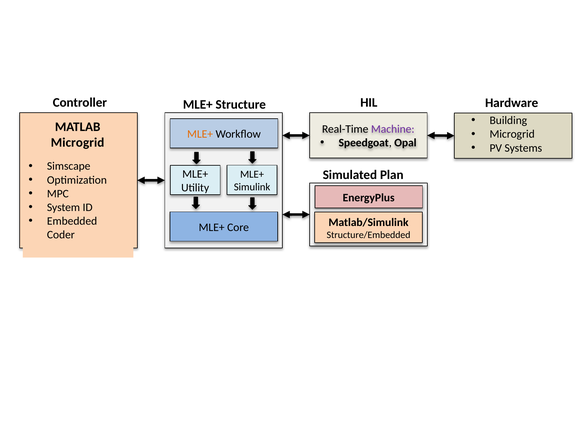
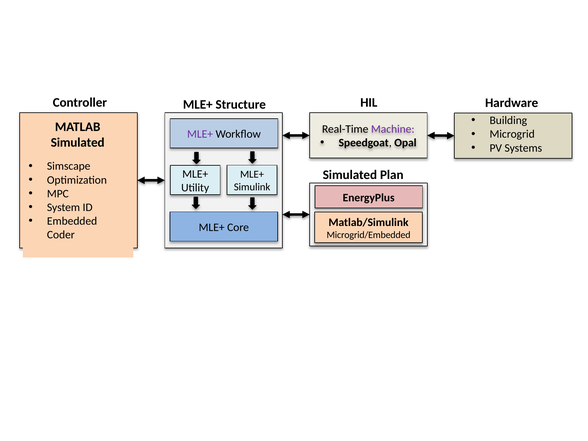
MLE+ colour: orange -> purple (200, 134)
Microgrid: Microgrid -> Simulated (78, 143)
Structure/Embedded: Structure/Embedded -> Microgrid/Embedded (369, 235)
